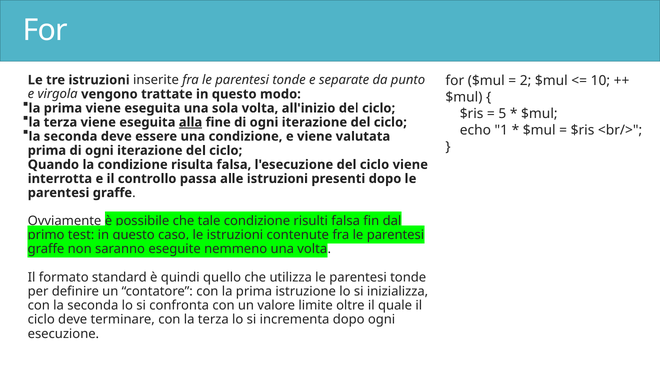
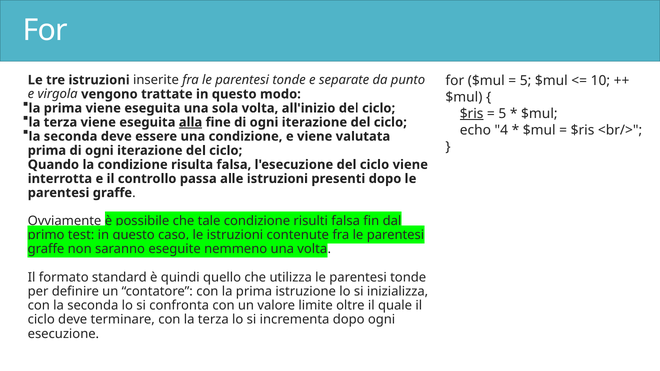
2: 2 -> 5 (526, 81)
$ris underline: none -> present (472, 114)
1: 1 -> 4 (501, 130)
